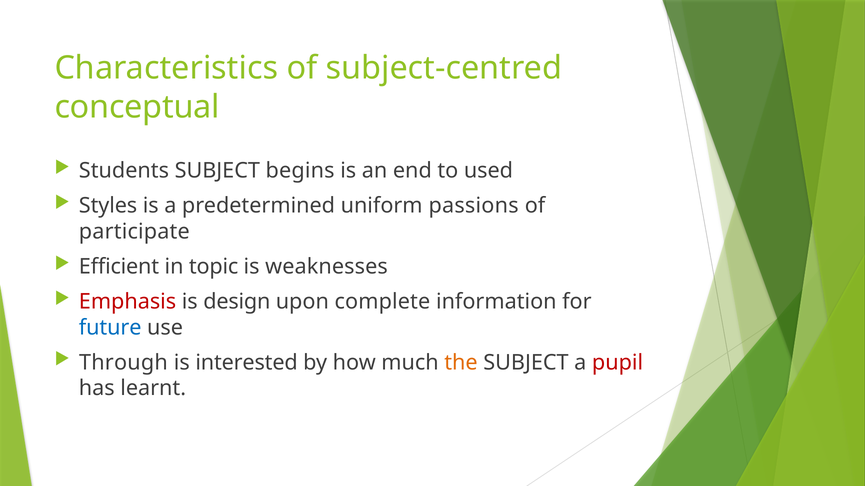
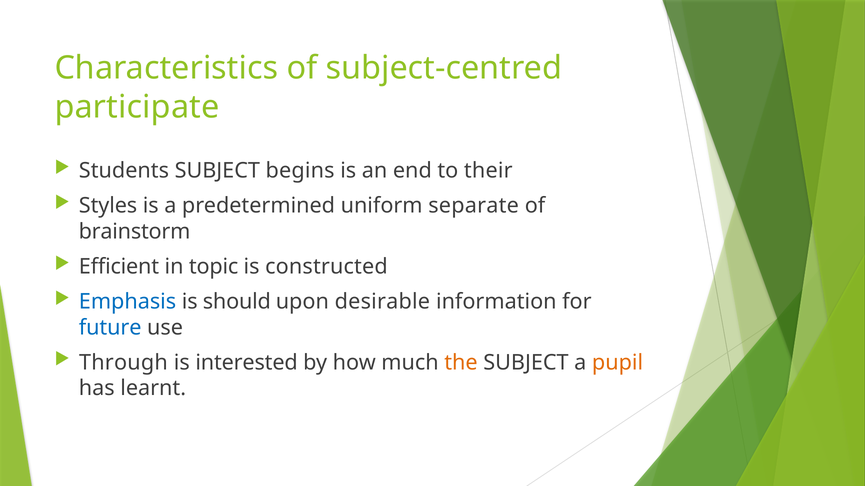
conceptual: conceptual -> participate (137, 107)
used: used -> their (488, 171)
passions: passions -> separate (474, 206)
participate: participate -> brainstorm (135, 232)
weaknesses: weaknesses -> constructed (326, 267)
Emphasis colour: red -> blue (128, 302)
design: design -> should (237, 302)
complete: complete -> desirable (382, 302)
pupil colour: red -> orange (618, 363)
